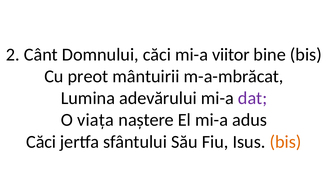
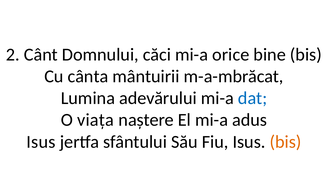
viitor: viitor -> orice (231, 55)
preot: preot -> cânta (88, 77)
dat colour: purple -> blue (253, 98)
Căci: Căci -> Isus (41, 142)
